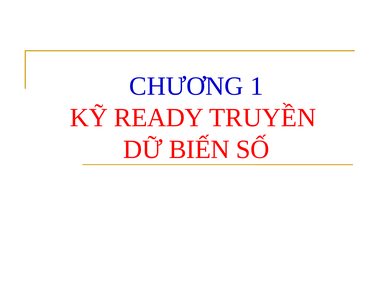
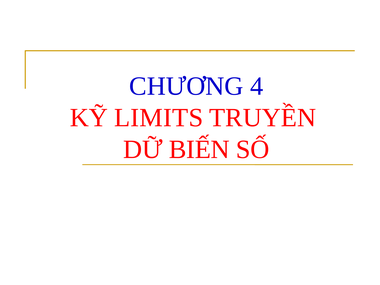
1: 1 -> 4 (257, 86)
READY: READY -> LIMITS (159, 118)
